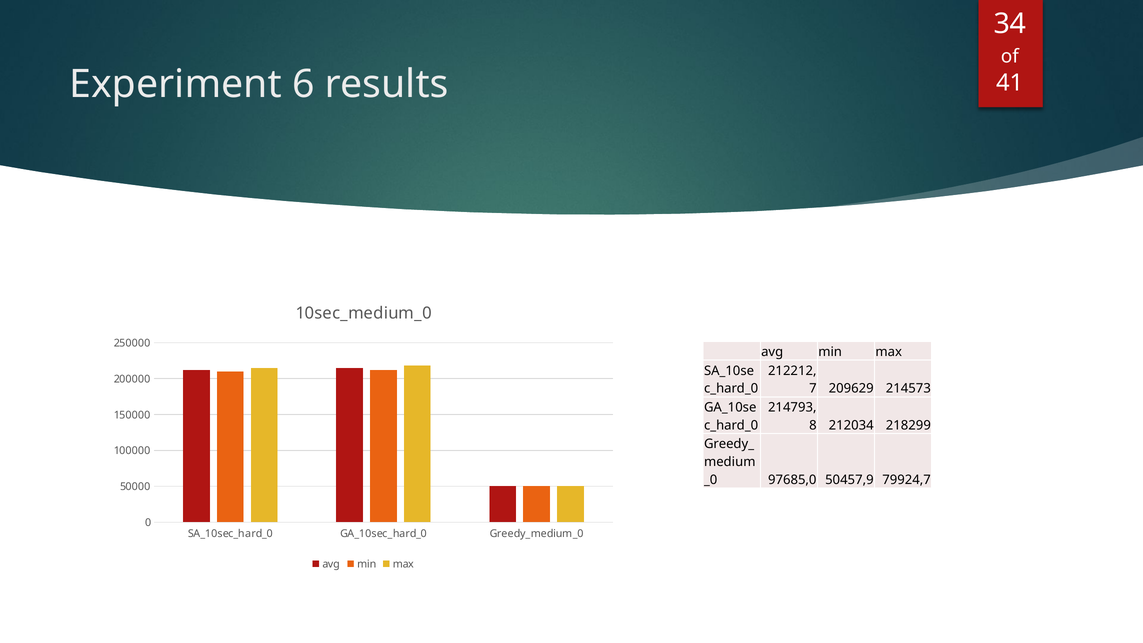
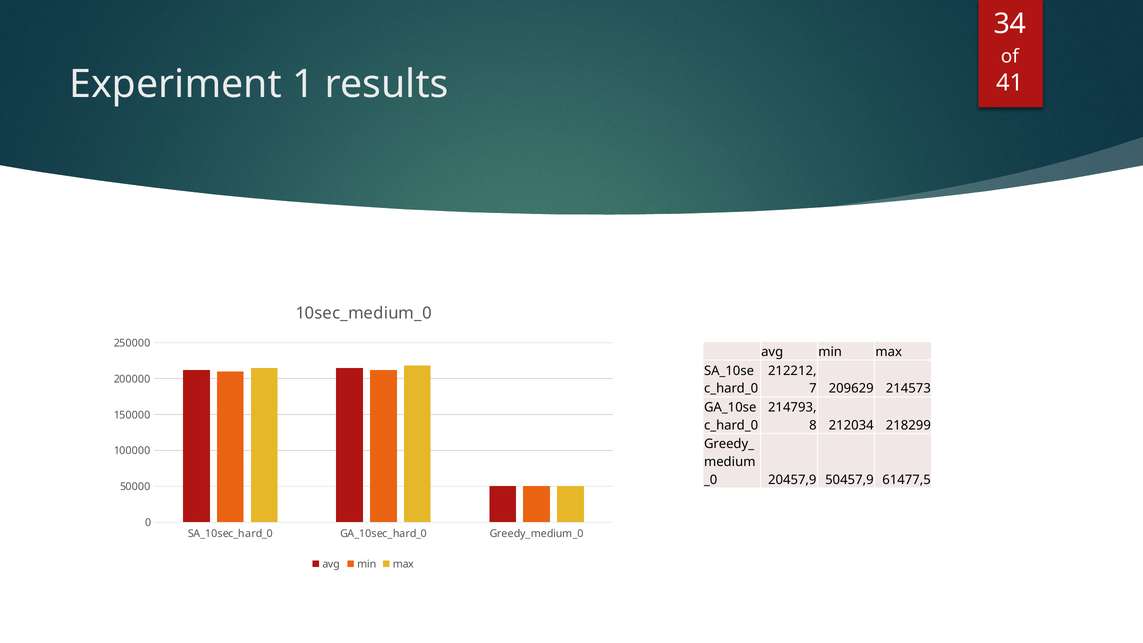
6: 6 -> 1 (303, 84)
97685,0: 97685,0 -> 20457,9 (792, 480)
79924,7: 79924,7 -> 61477,5 (907, 480)
